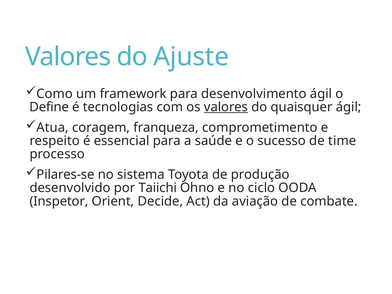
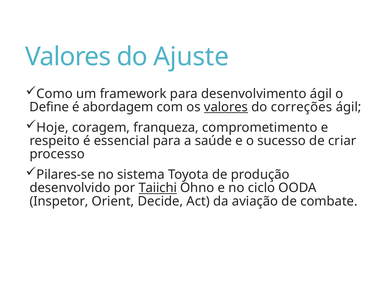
tecnologias: tecnologias -> abordagem (118, 107)
quaisquer: quaisquer -> correções (301, 107)
Atua: Atua -> Hoje (53, 128)
time: time -> criar (342, 141)
Taiichi underline: none -> present (158, 188)
